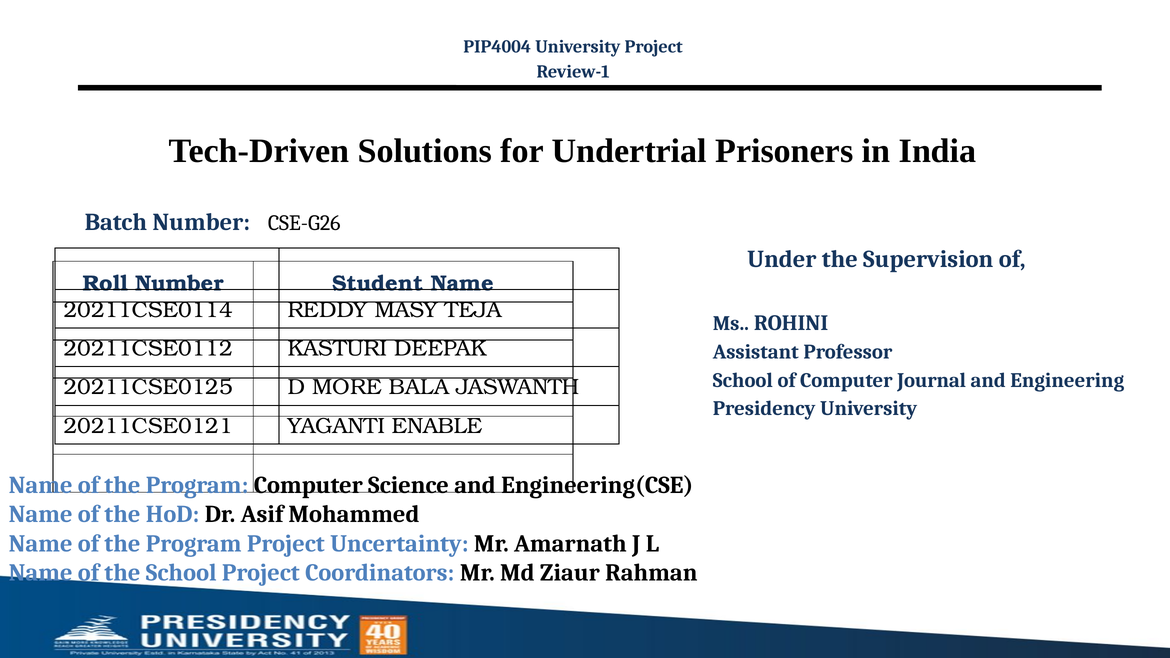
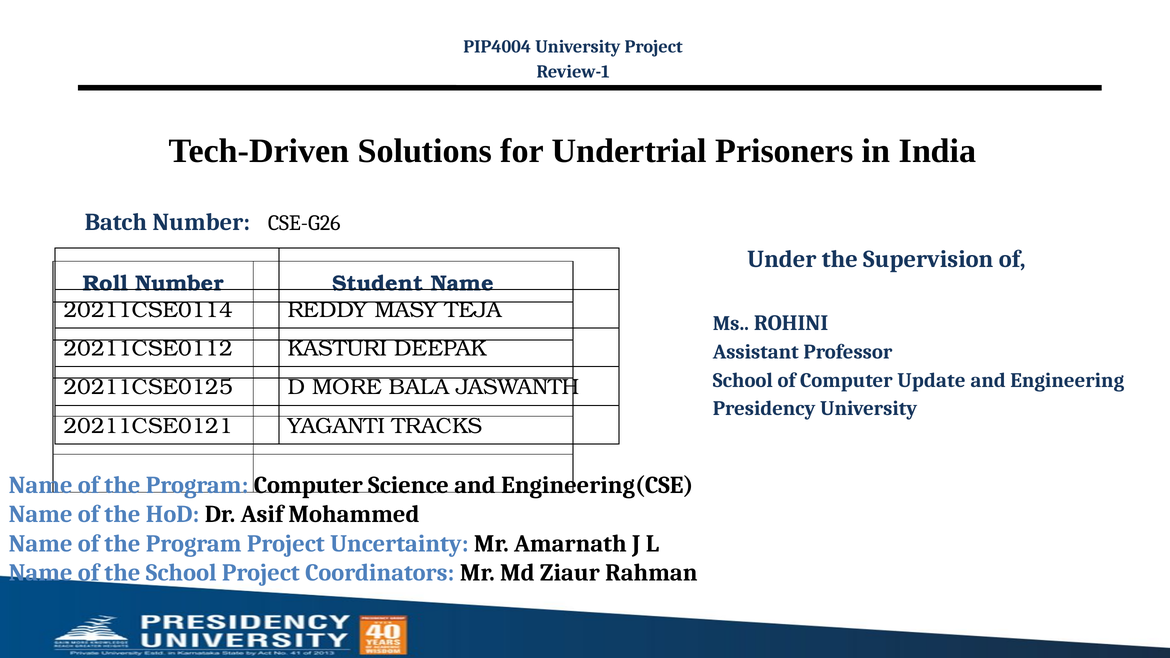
Journal: Journal -> Update (931, 380)
ENABLE: ENABLE -> TRACKS (437, 426)
